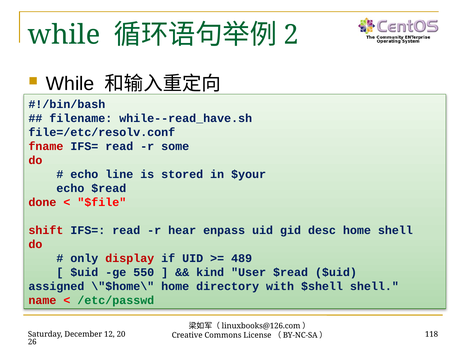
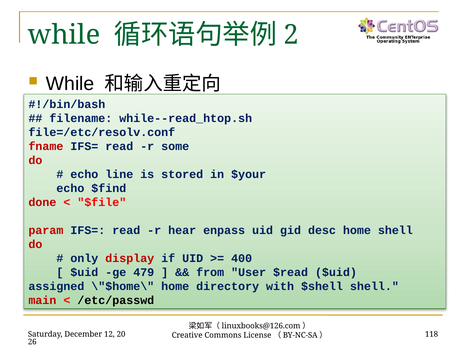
while--read_have.sh: while--read_have.sh -> while--read_htop.sh (186, 118)
echo $read: $read -> $find (109, 188)
shift: shift -> param (46, 230)
489: 489 -> 400 (242, 258)
550: 550 -> 479 (144, 272)
kind: kind -> from (210, 272)
name: name -> main (42, 300)
/etc/passwd colour: green -> black (116, 300)
